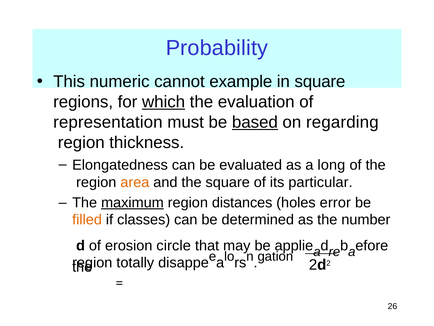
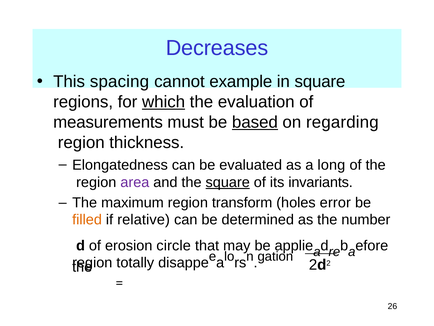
Probability: Probability -> Decreases (217, 48)
numeric: numeric -> spacing (120, 82)
representation: representation -> measurements (108, 122)
area colour: orange -> purple (135, 182)
square underline: none -> present (228, 182)
particular: particular -> invariants (321, 182)
maximum underline: present -> none (132, 202)
distances: distances -> transform (242, 202)
classes: classes -> relative (144, 219)
